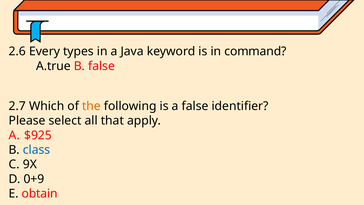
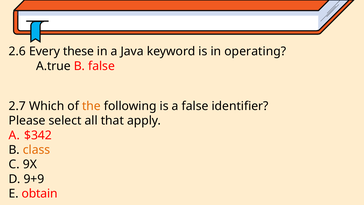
types: types -> these (78, 51)
command: command -> operating (255, 51)
$925: $925 -> $342 (38, 135)
class colour: blue -> orange (37, 150)
0+9: 0+9 -> 9+9 (34, 179)
